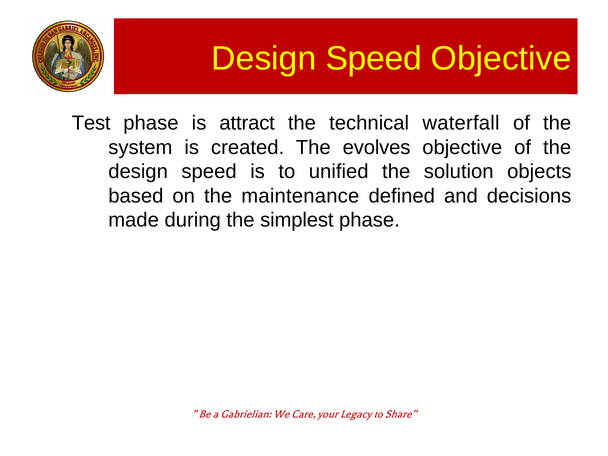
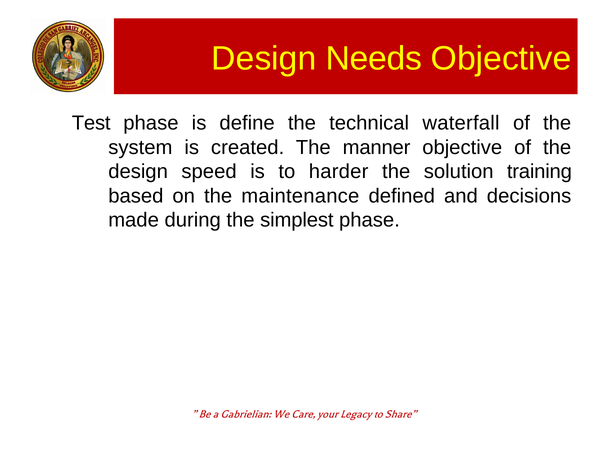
Speed: Speed -> Needs (374, 59)
attract: attract -> define (247, 123)
evolves: evolves -> manner (377, 147)
unified: unified -> harder (339, 172)
objects: objects -> training (539, 172)
